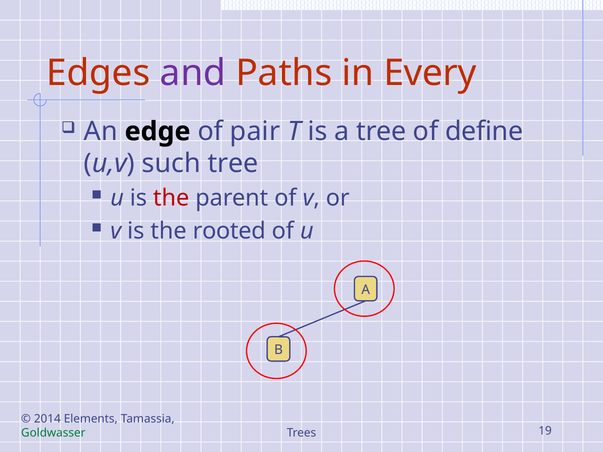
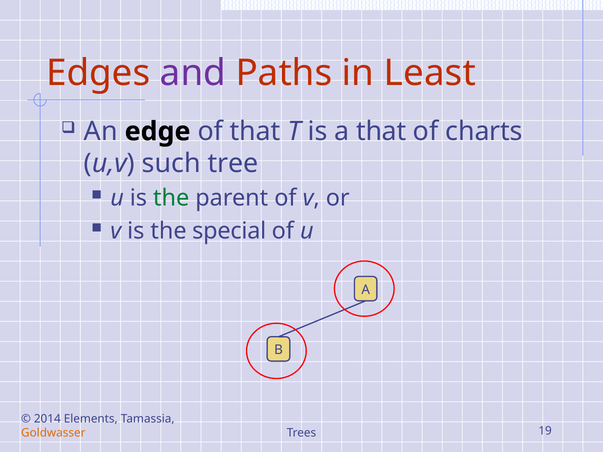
Every: Every -> Least (430, 73)
of pair: pair -> that (255, 132)
a tree: tree -> that (381, 132)
define: define -> charts (484, 132)
the colour: red -> green (171, 198)
rooted: rooted -> special (229, 231)
Goldwasser colour: green -> orange (53, 433)
